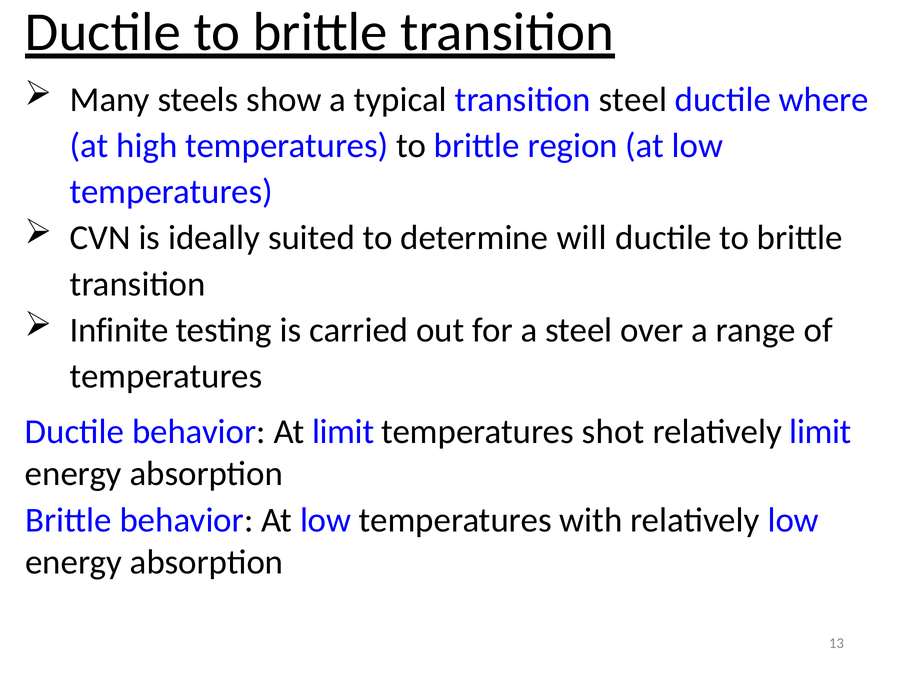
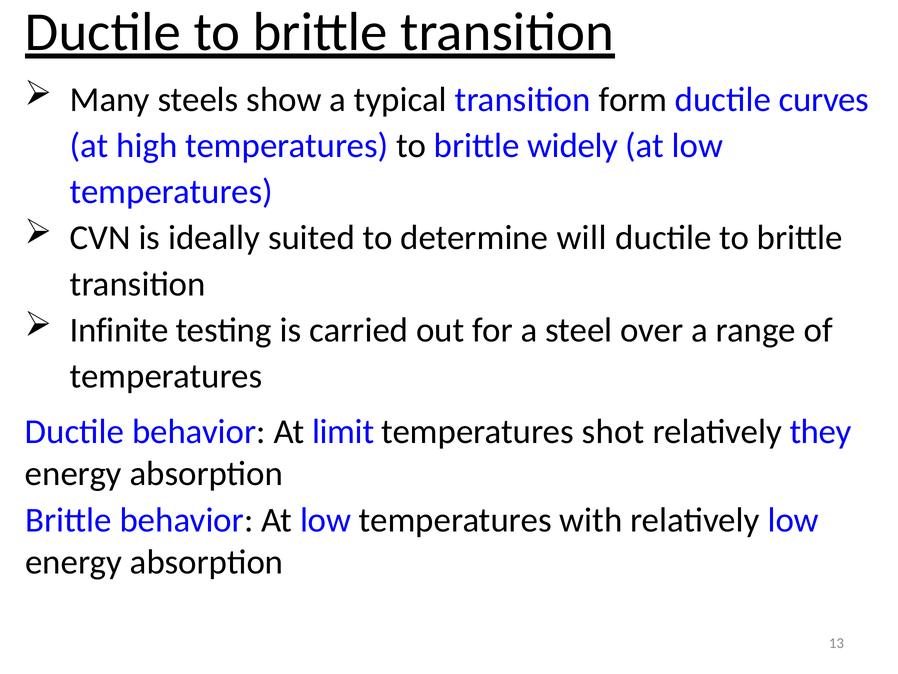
transition steel: steel -> form (633, 99)
where: where -> curves (824, 99)
region: region -> widely (573, 146)
relatively limit: limit -> they (821, 431)
